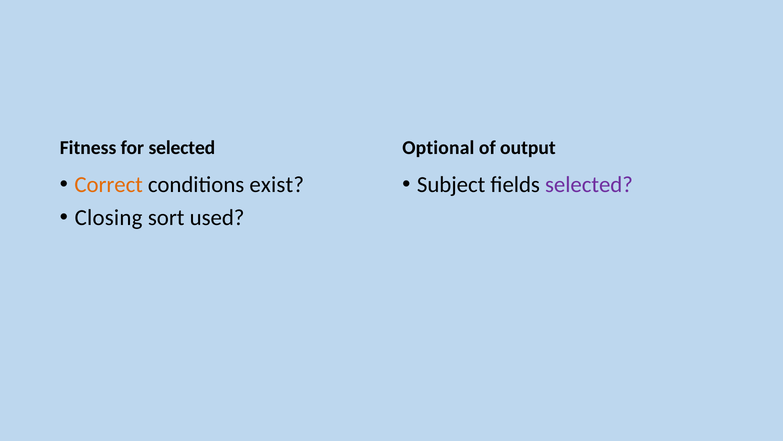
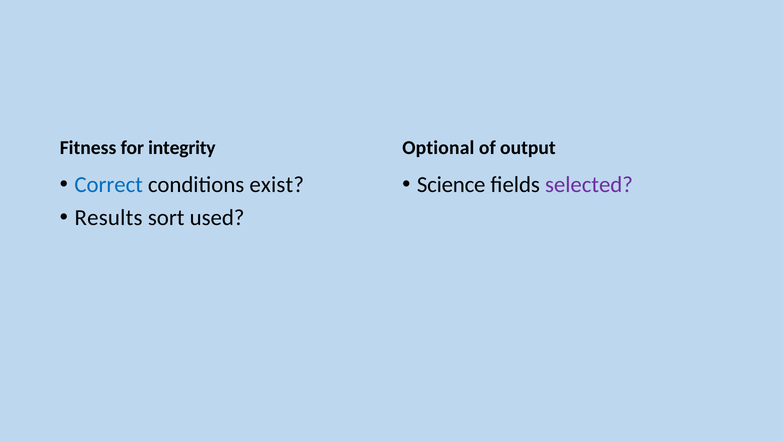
for selected: selected -> integrity (182, 148)
Correct colour: orange -> blue (109, 185)
Subject: Subject -> Science (451, 185)
Closing: Closing -> Results (109, 218)
